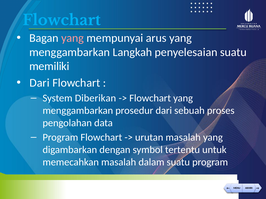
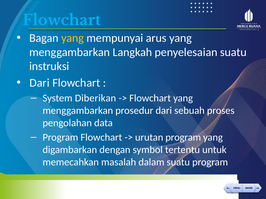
yang colour: pink -> yellow (73, 38)
memiliki: memiliki -> instruksi (49, 66)
urutan masalah: masalah -> program (183, 138)
